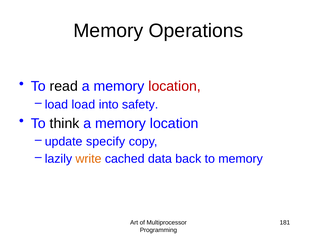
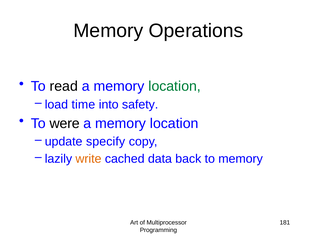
location colour: red -> green (175, 86)
load load: load -> time (83, 104)
think: think -> were (65, 123)
